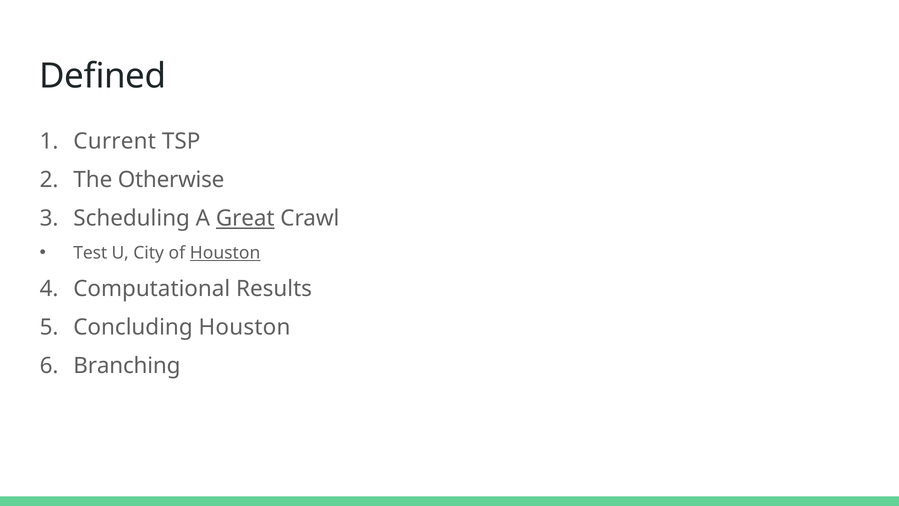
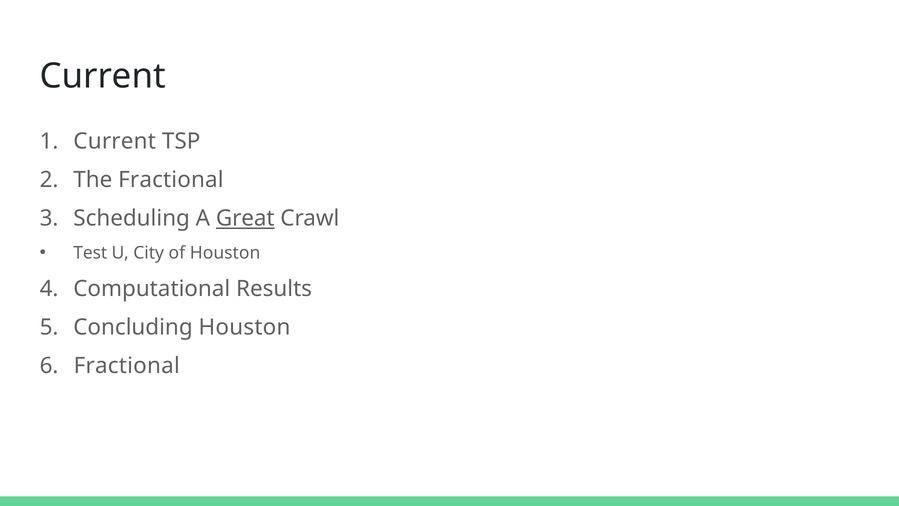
Defined: Defined -> Current (103, 76)
The Otherwise: Otherwise -> Fractional (171, 180)
Houston underline: present -> none (225, 253)
Branching: Branching -> Fractional (127, 366)
